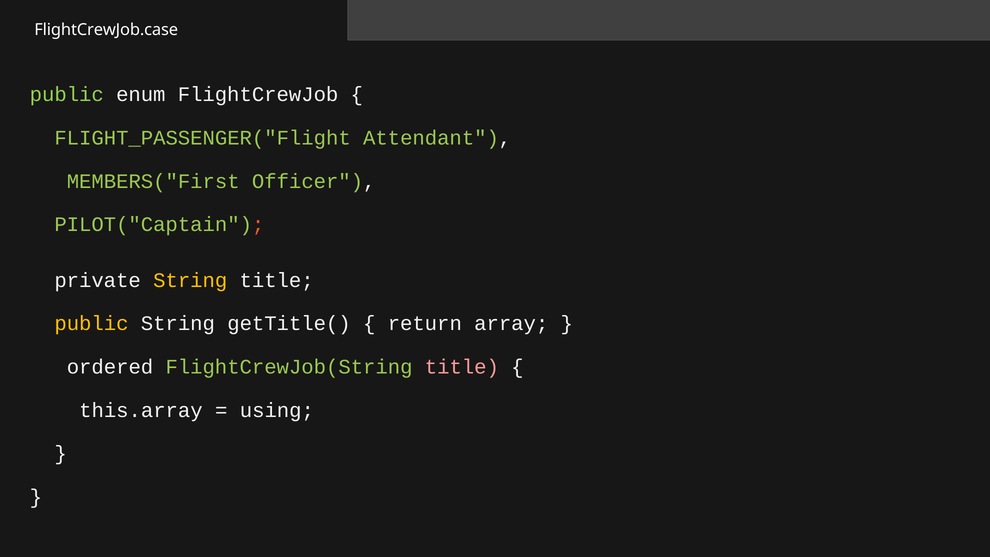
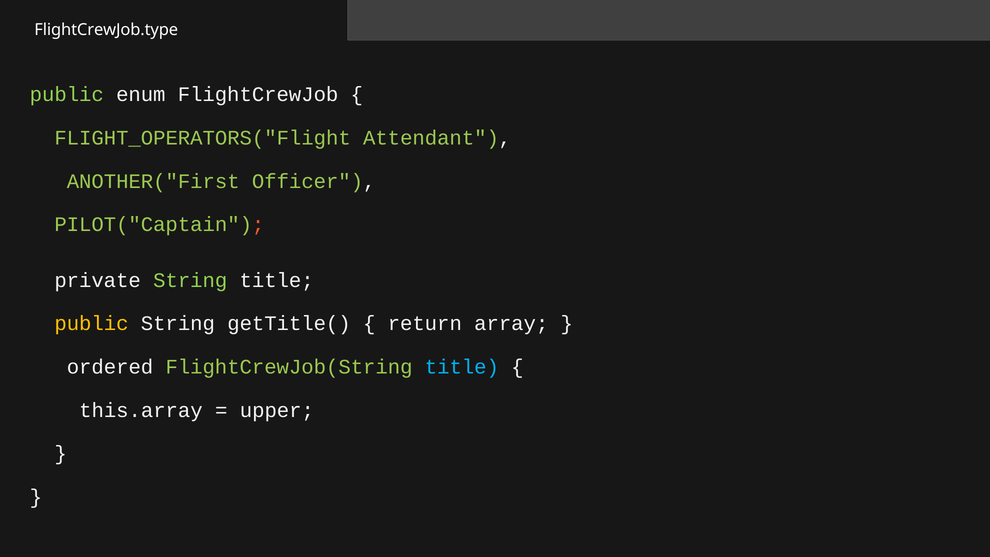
FlightCrewJob.case: FlightCrewJob.case -> FlightCrewJob.type (106, 30)
FLIGHT_PASSENGER("Flight: FLIGHT_PASSENGER("Flight -> FLIGHT_OPERATORS("Flight (203, 138)
MEMBERS("First: MEMBERS("First -> ANOTHER("First (153, 181)
String colour: yellow -> light green (190, 280)
title colour: pink -> light blue (462, 367)
using: using -> upper (277, 410)
